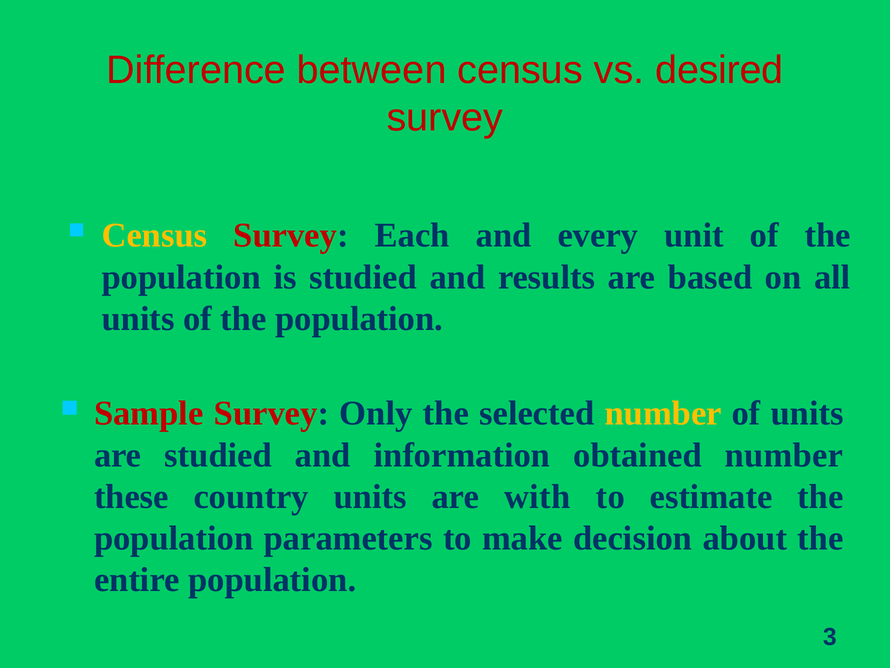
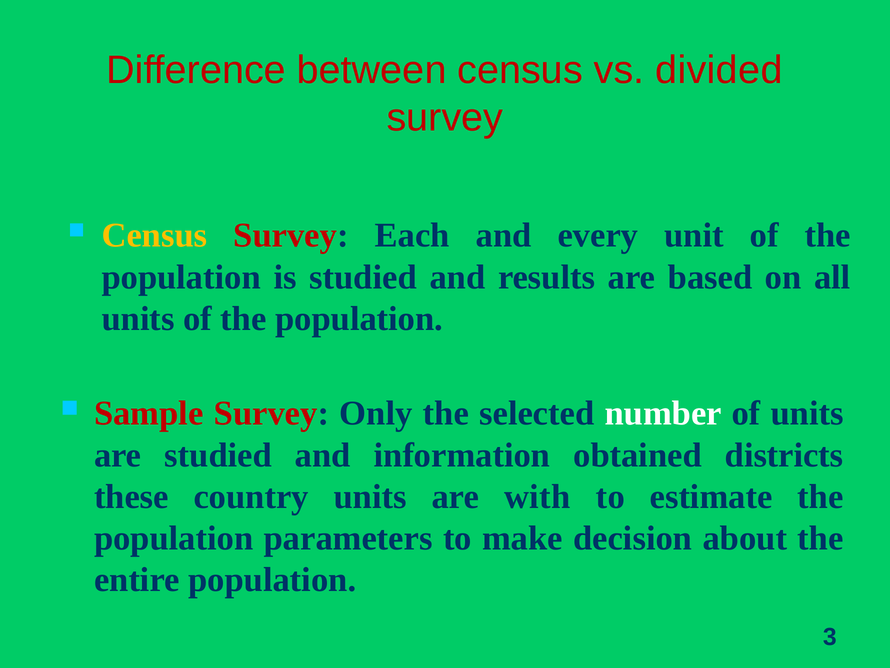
desired: desired -> divided (719, 70)
number colour: yellow -> white (663, 413)
obtained number: number -> districts (784, 455)
